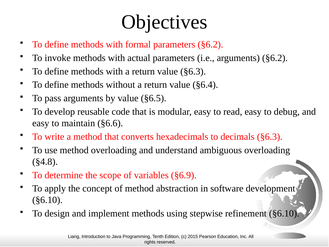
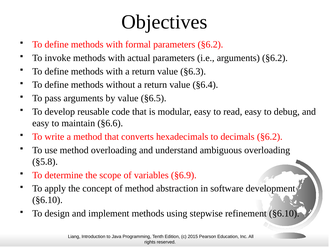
decimals §6.3: §6.3 -> §6.2 (270, 137)
§4.8: §4.8 -> §5.8 (45, 161)
